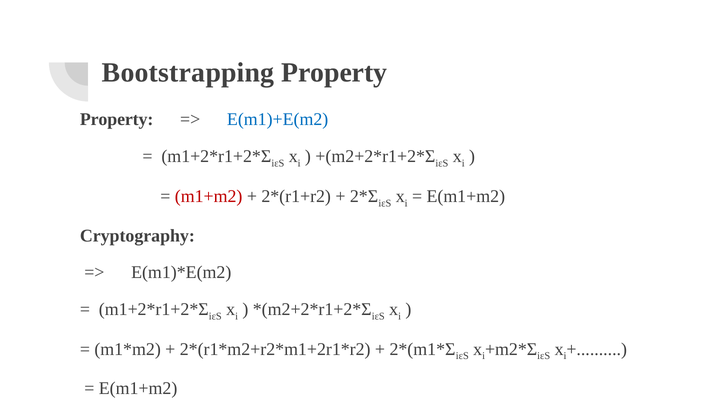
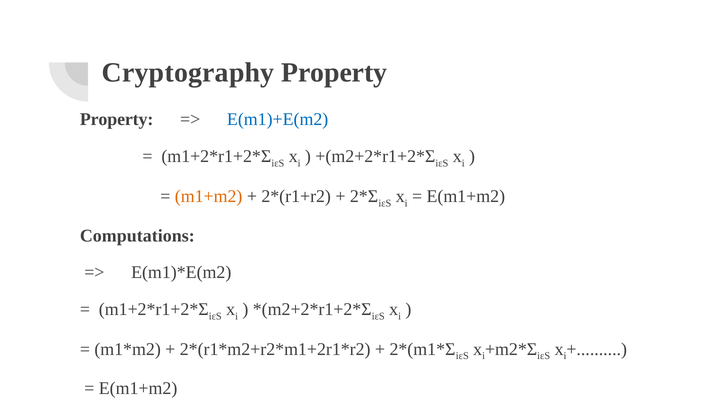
Bootstrapping: Bootstrapping -> Cryptography (188, 73)
m1+m2 colour: red -> orange (209, 196)
Cryptography: Cryptography -> Computations (137, 236)
